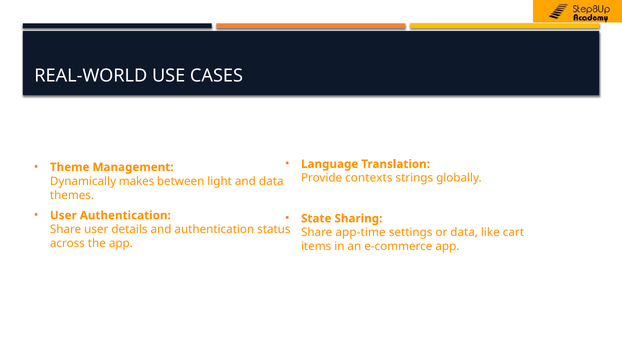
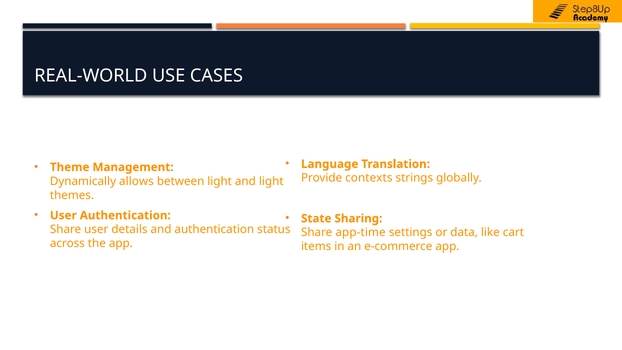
makes: makes -> allows (136, 181)
and data: data -> light (271, 181)
